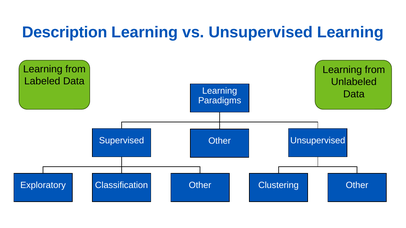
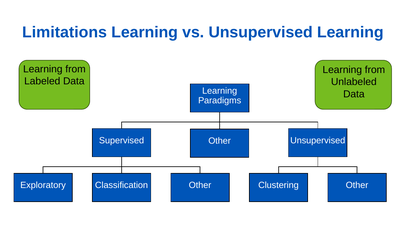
Description: Description -> Limitations (65, 32)
